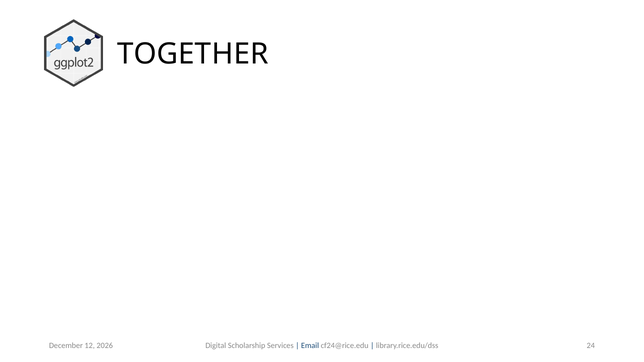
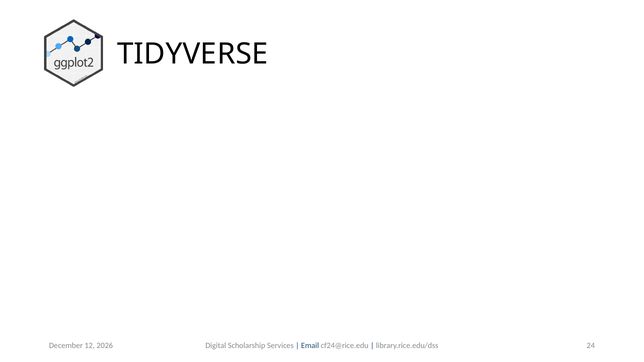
TOGETHER: TOGETHER -> TIDYVERSE (193, 54)
